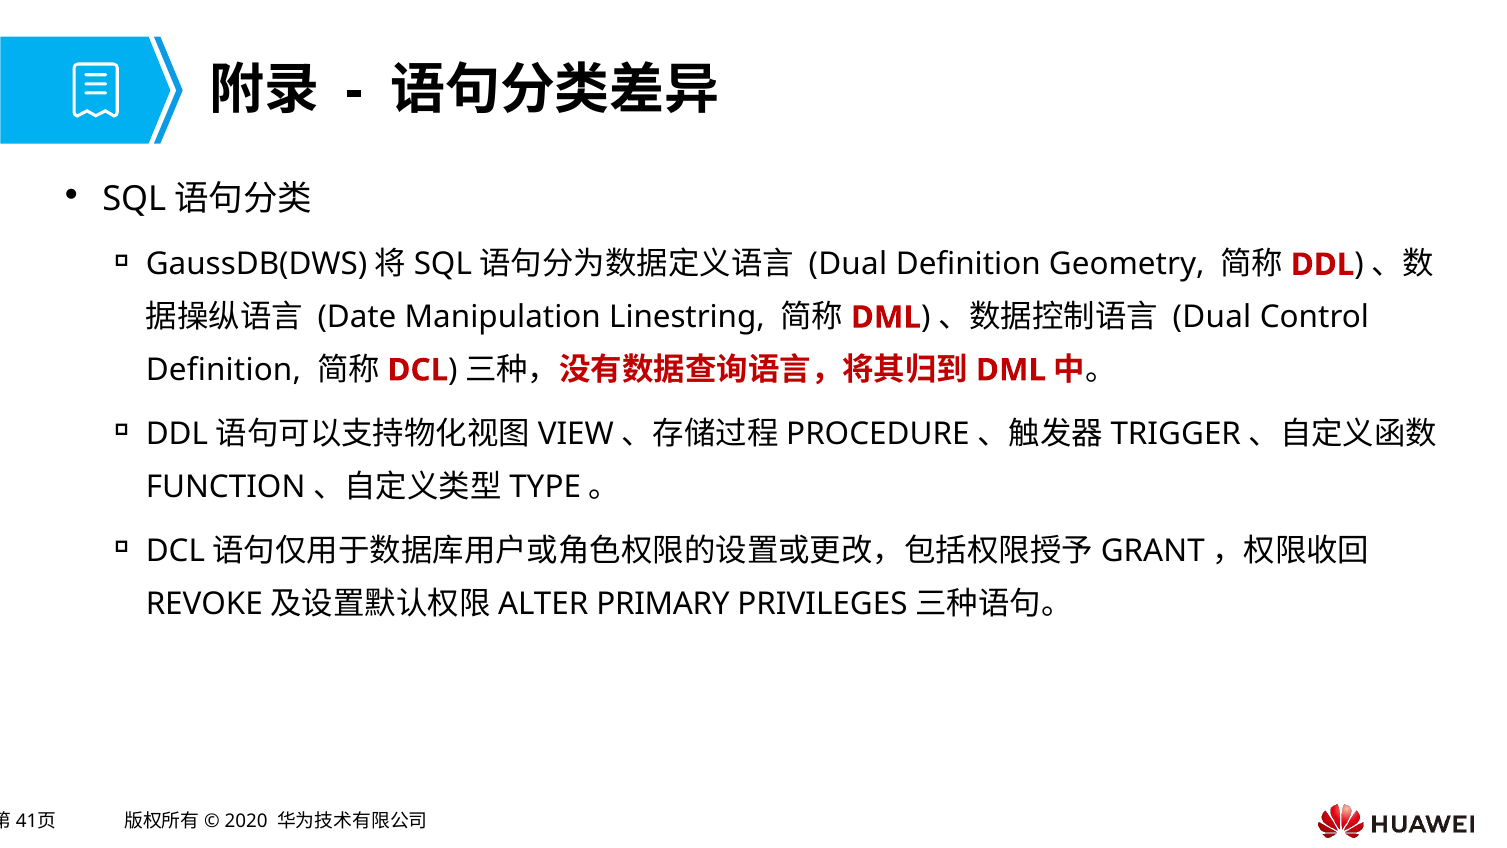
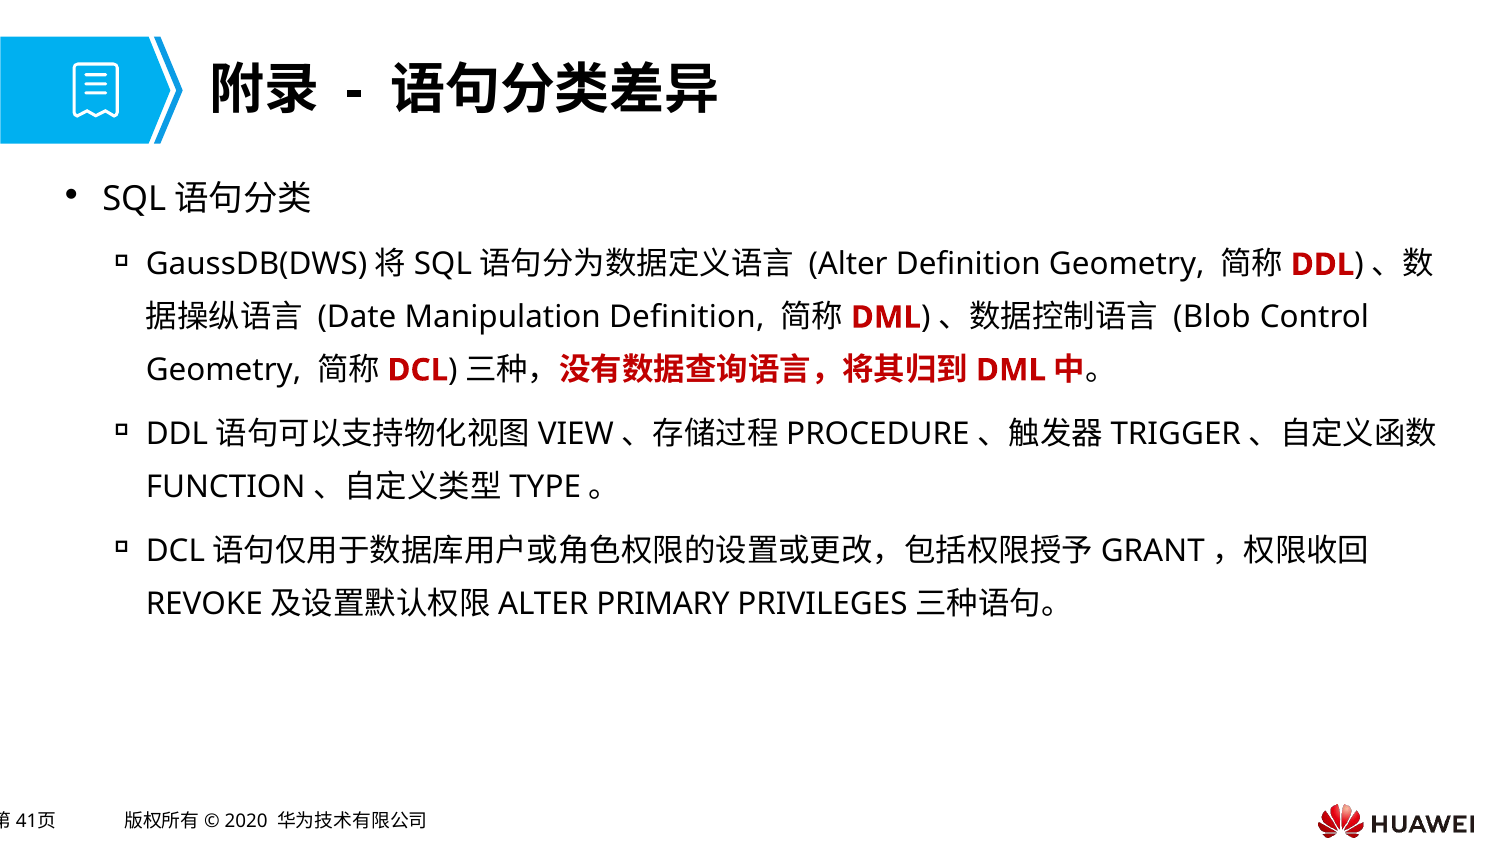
Dual: Dual -> Alter (848, 264)
Manipulation Linestring: Linestring -> Definition (687, 317)
Dual: Dual -> Blob (1212, 317)
Definition: Definition -> Geometry (223, 370)
